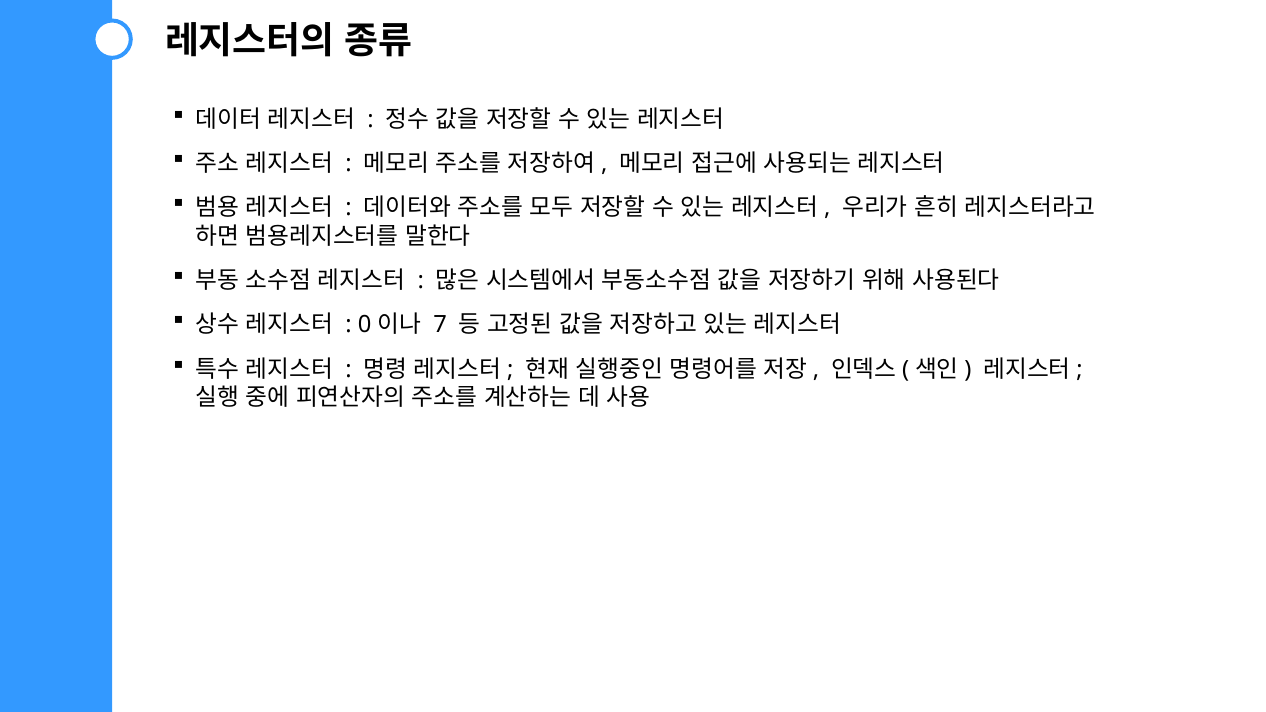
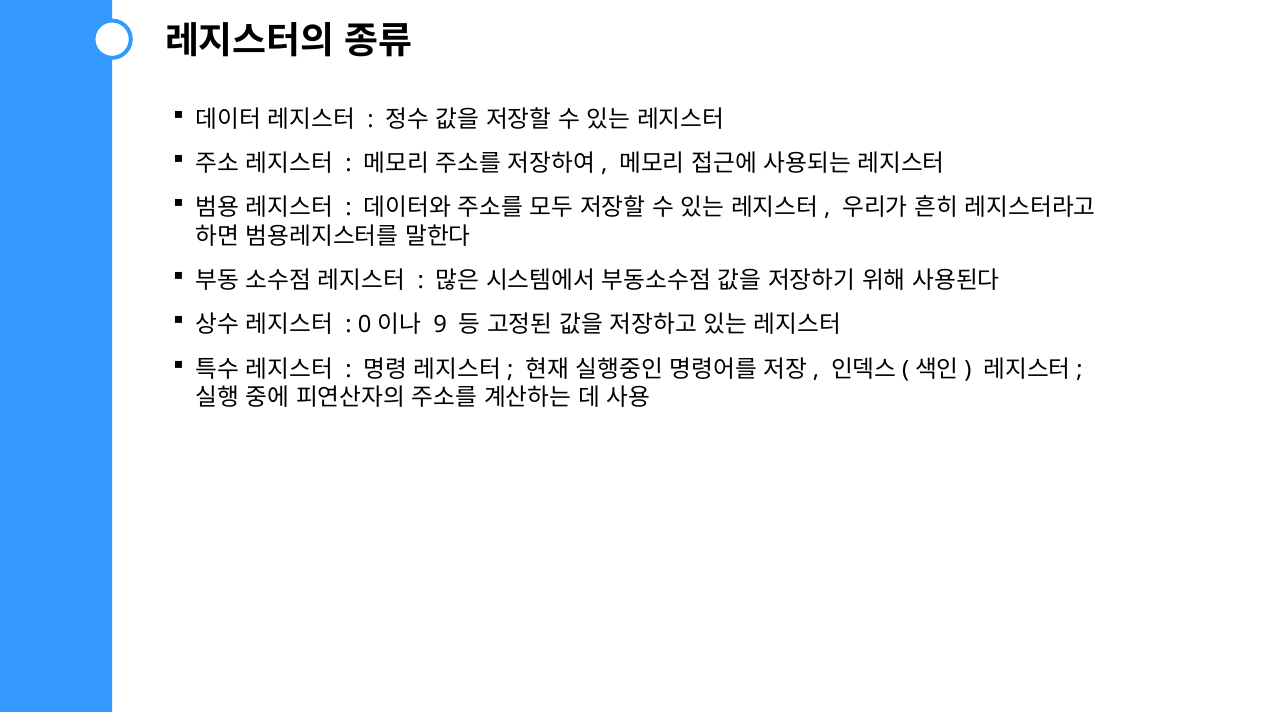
7: 7 -> 9 (440, 325)
